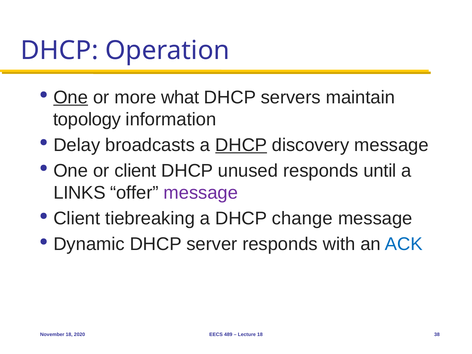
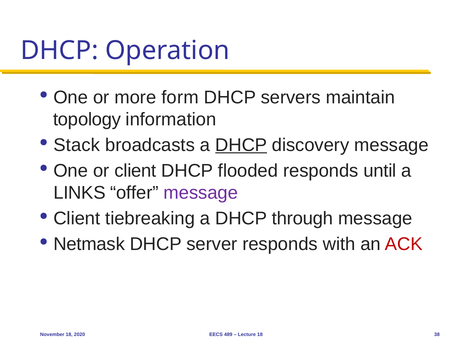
One underline: present -> none (71, 97)
what: what -> form (180, 97)
Delay: Delay -> Stack (77, 145)
unused: unused -> flooded (248, 171)
change: change -> through (302, 219)
Dynamic: Dynamic -> Netmask (89, 244)
ACK colour: blue -> red (404, 244)
